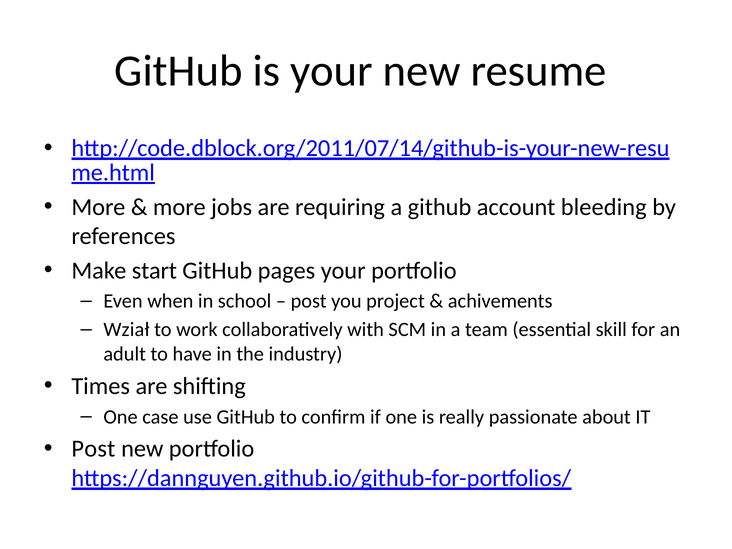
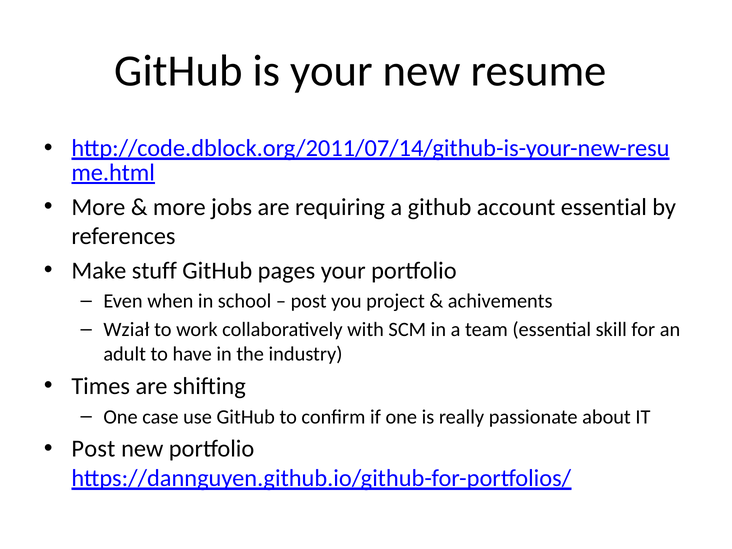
account bleeding: bleeding -> essential (604, 207)
start: start -> stuff (154, 271)
